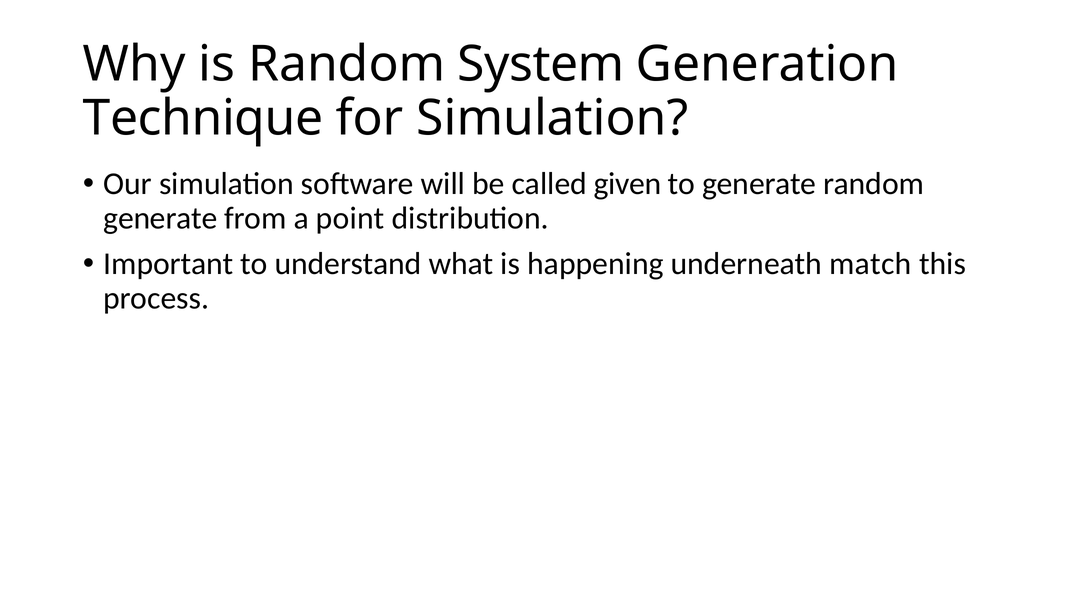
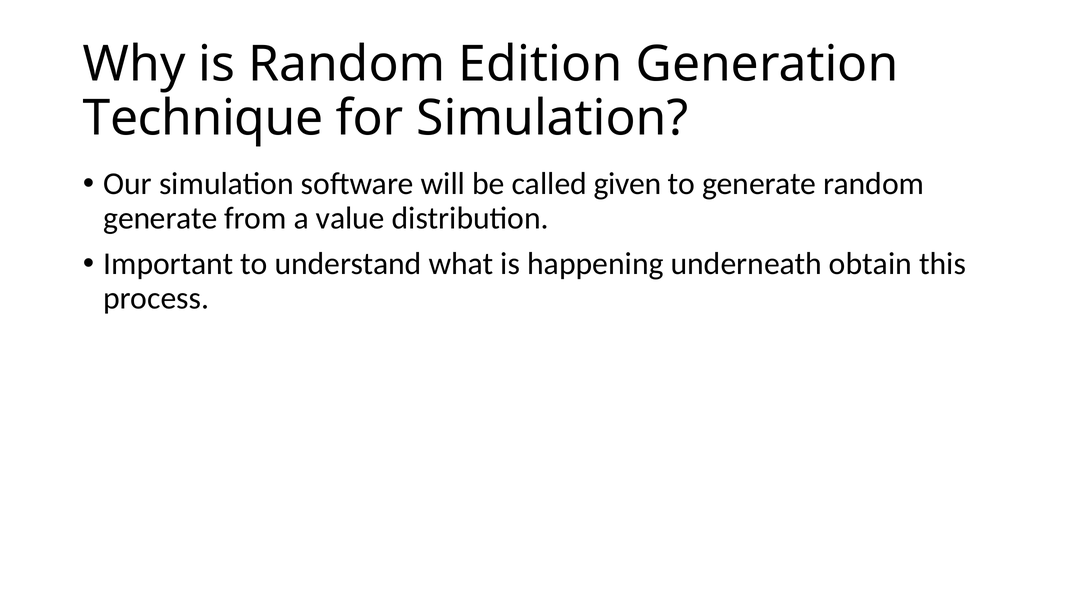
System: System -> Edition (541, 64)
point: point -> value (350, 218)
match: match -> obtain (871, 264)
